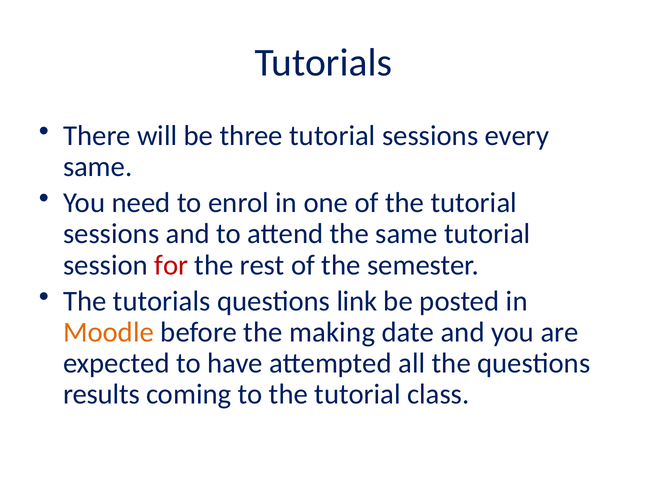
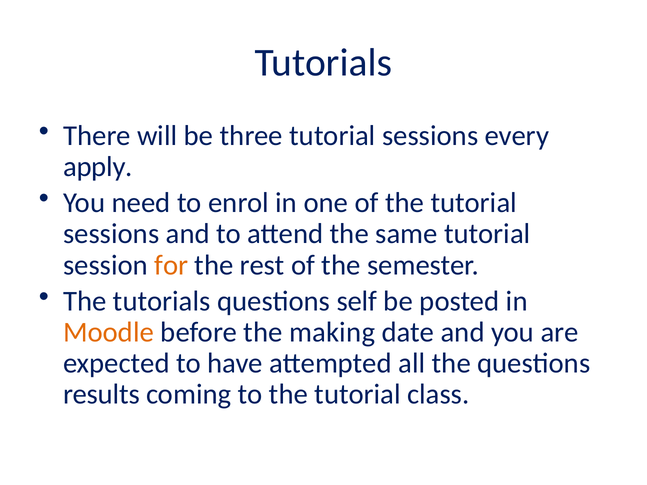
same: same -> apply (98, 167)
for colour: red -> orange (171, 265)
link: link -> self (357, 301)
